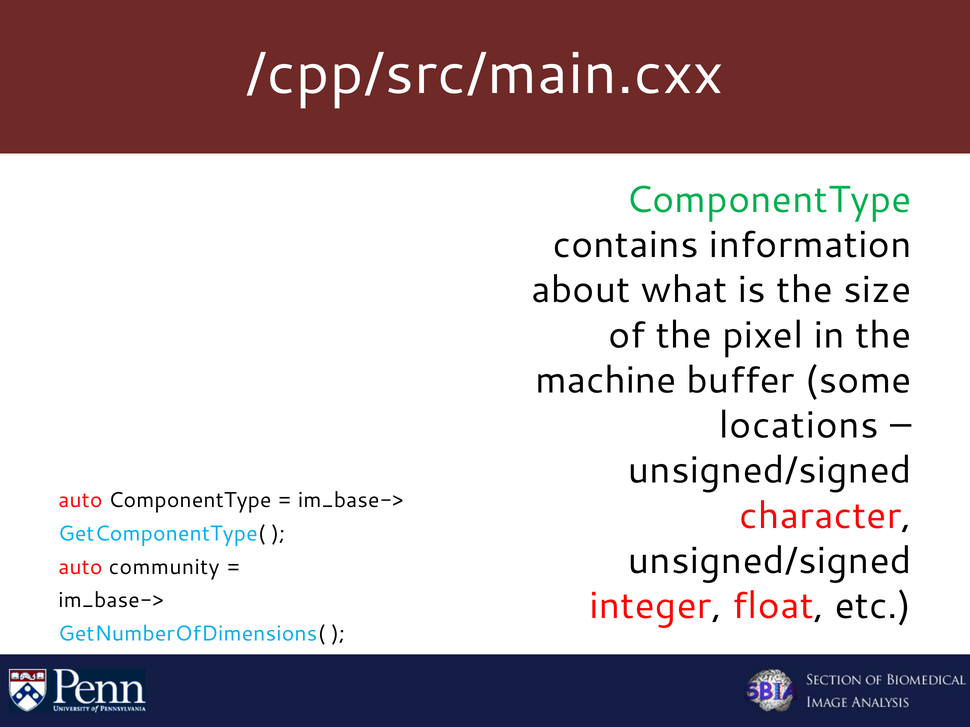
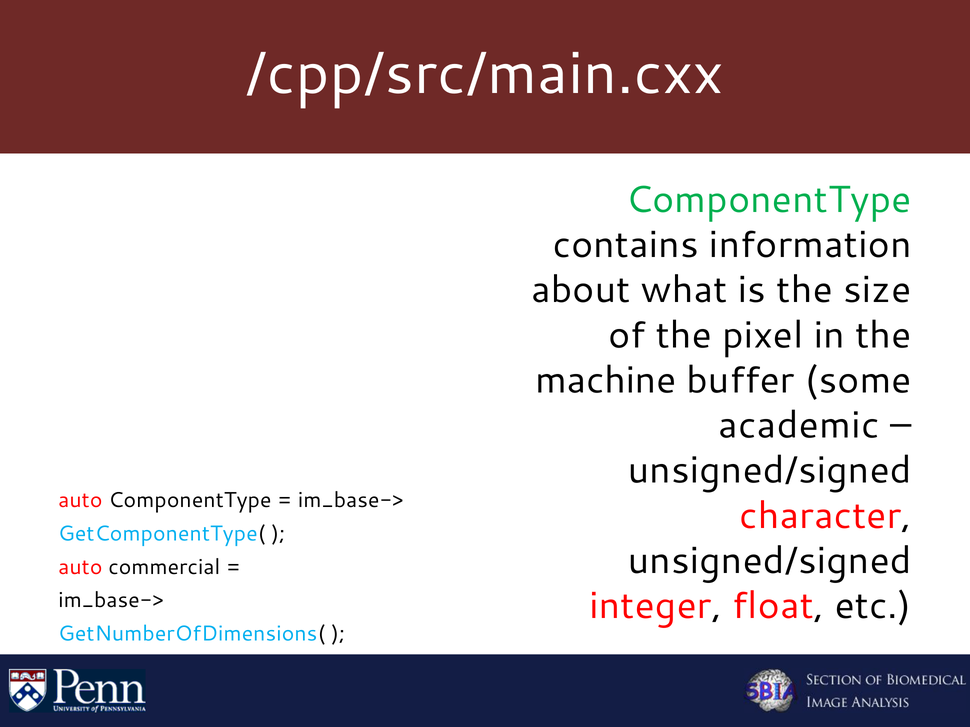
locations: locations -> academic (799, 426)
community: community -> commercial (164, 567)
